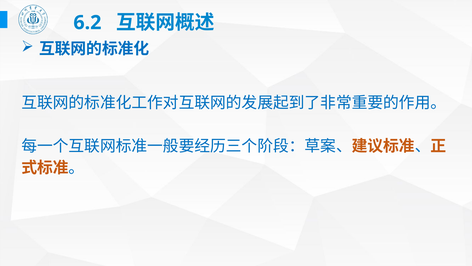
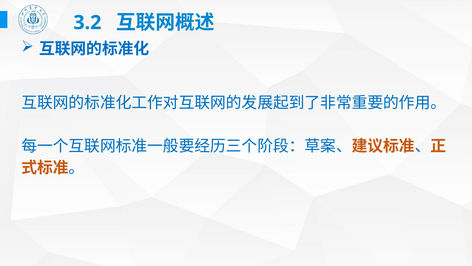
6.2: 6.2 -> 3.2 (87, 23)
